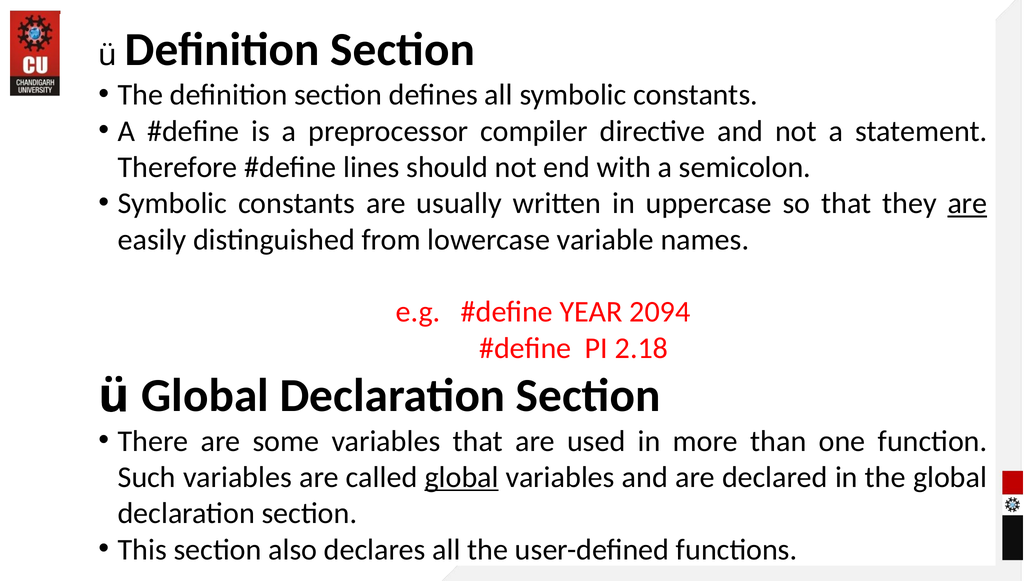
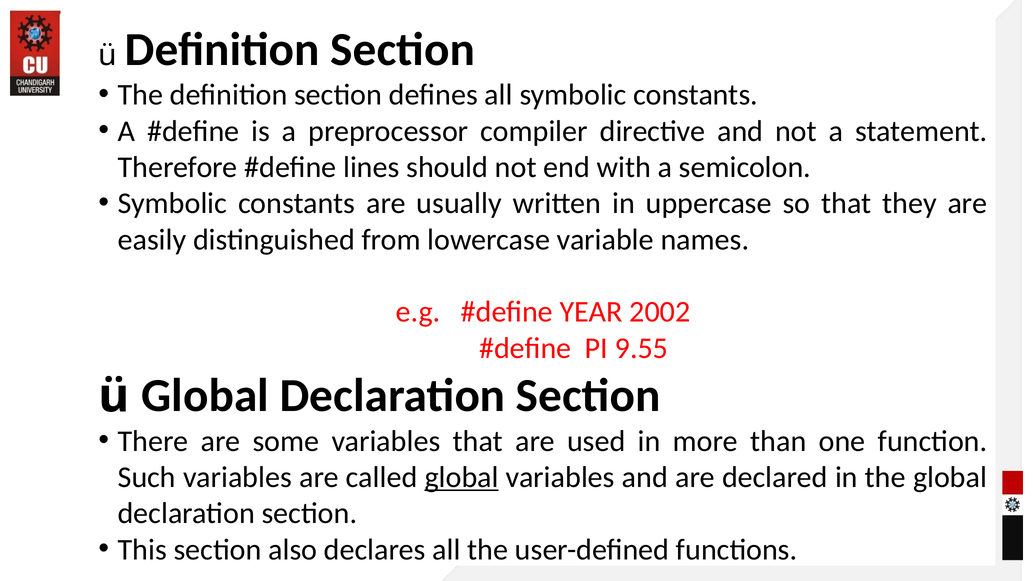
are underline: present -> none (967, 204)
2094: 2094 -> 2002 (660, 312)
2.18: 2.18 -> 9.55 (641, 348)
